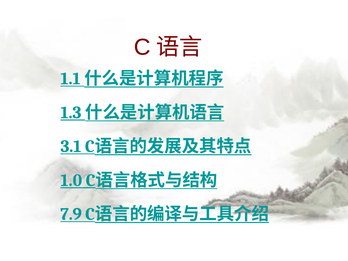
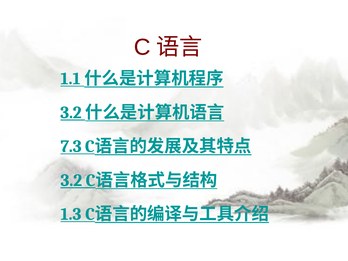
1.3: 1.3 -> 3.2 (71, 113)
3.1: 3.1 -> 7.3 (71, 146)
1.0: 1.0 -> 3.2 (71, 180)
7.9: 7.9 -> 1.3 (71, 214)
